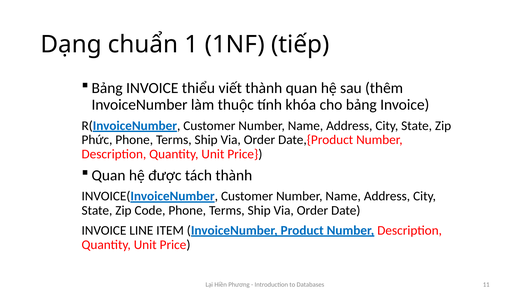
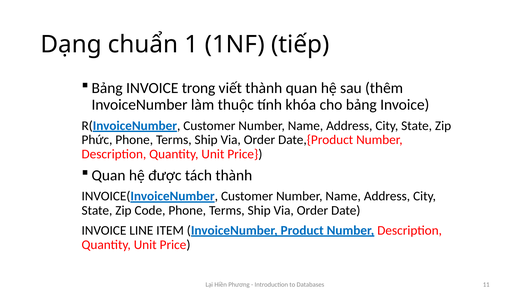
thiểu: thiểu -> trong (199, 88)
